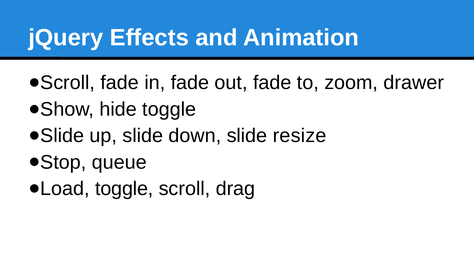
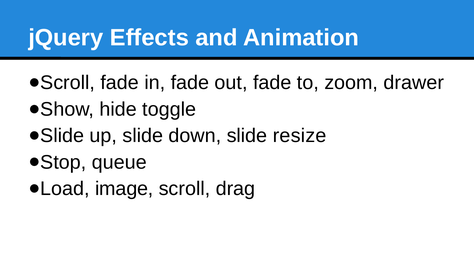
toggle: toggle -> image (124, 189)
